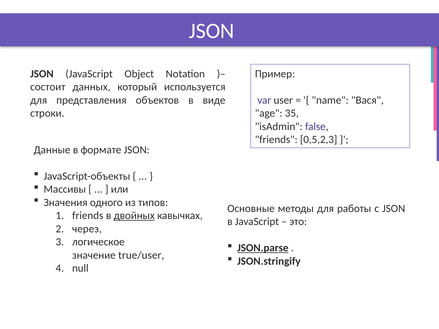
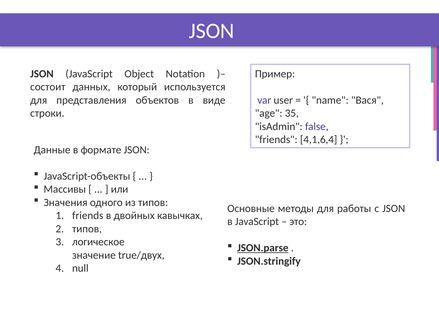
0,5,2,3: 0,5,2,3 -> 4,1,6,4 (319, 140)
двойных underline: present -> none (134, 216)
через: через -> типов (87, 229)
true/user: true/user -> true/двух (141, 255)
